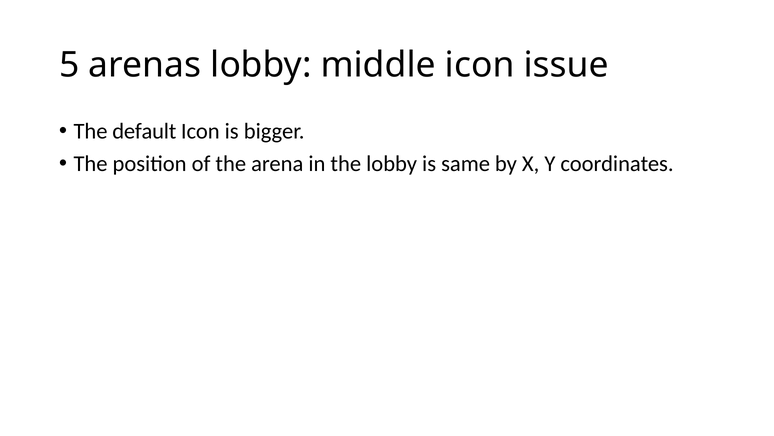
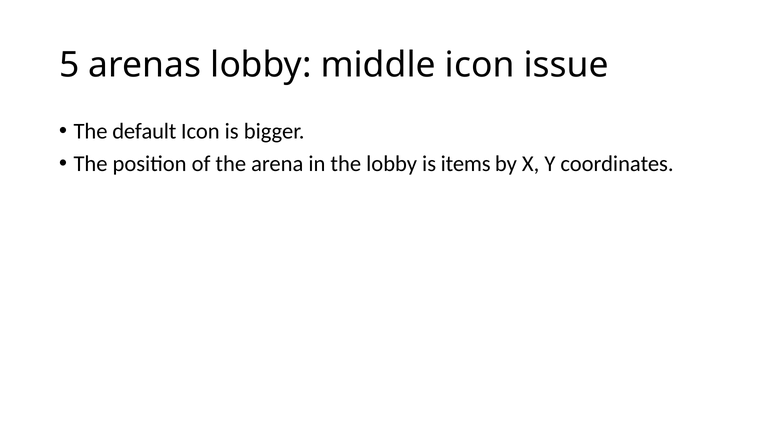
same: same -> items (466, 163)
